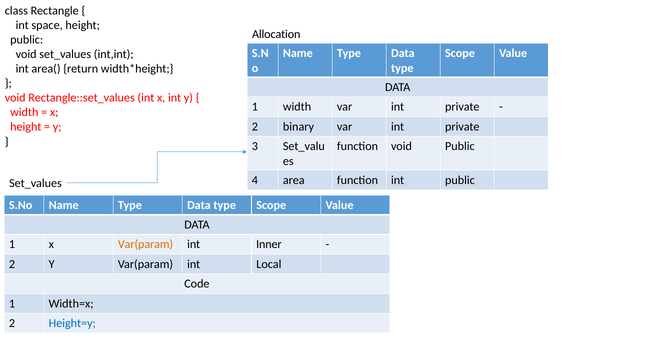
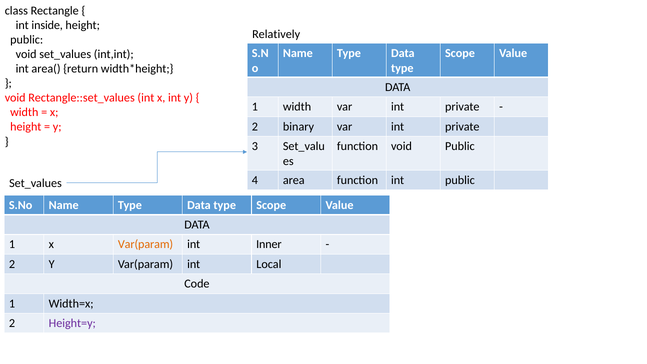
space: space -> inside (47, 25)
Allocation: Allocation -> Relatively (276, 34)
Height=y colour: blue -> purple (72, 323)
